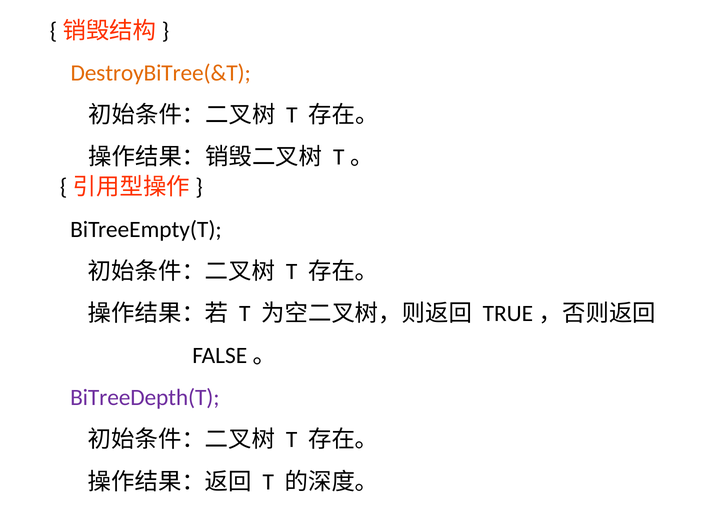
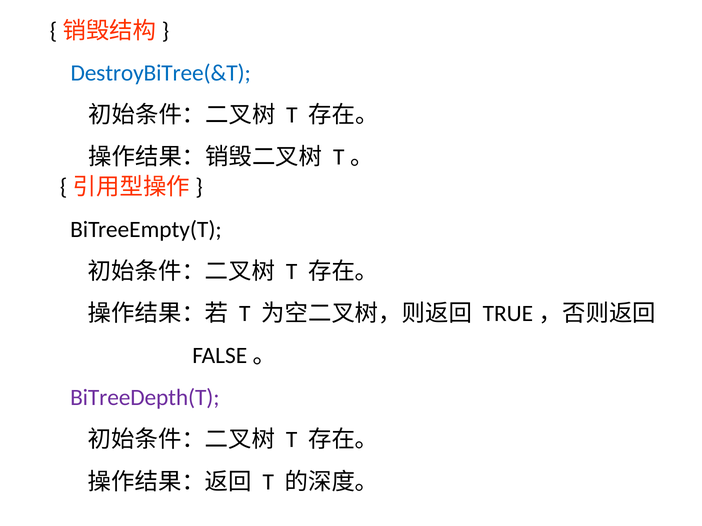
DestroyBiTree(&T colour: orange -> blue (161, 73)
